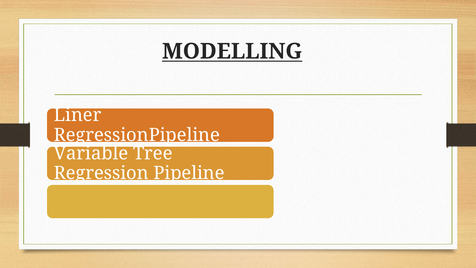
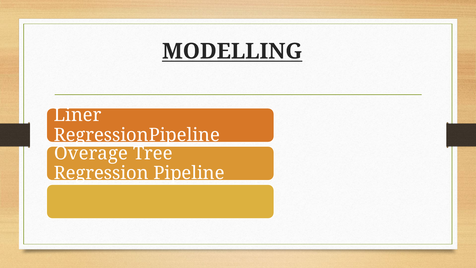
Variable: Variable -> Overage (91, 153)
